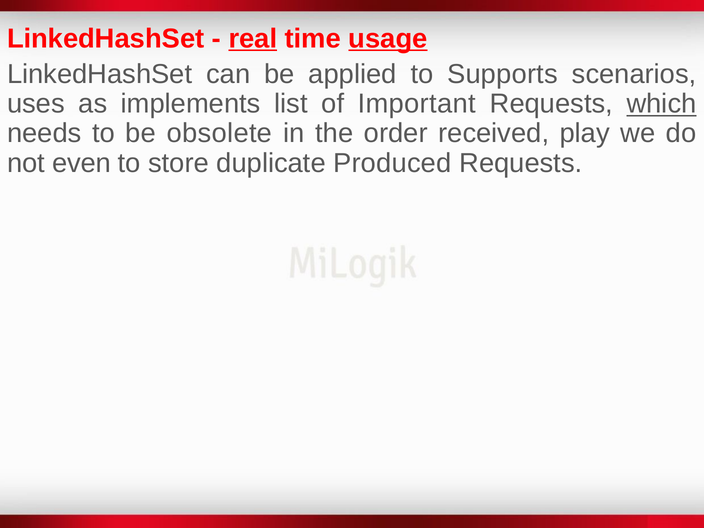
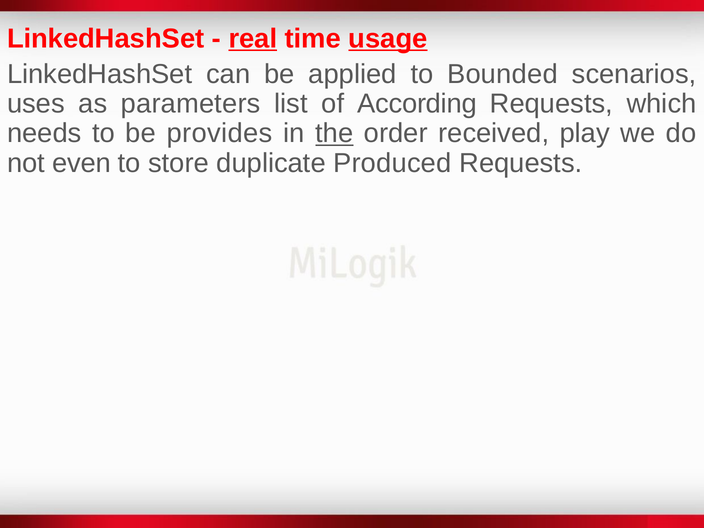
Supports: Supports -> Bounded (502, 74)
implements: implements -> parameters (191, 104)
Important: Important -> According (417, 104)
which underline: present -> none (661, 104)
obsolete: obsolete -> provides (220, 133)
the underline: none -> present (334, 133)
